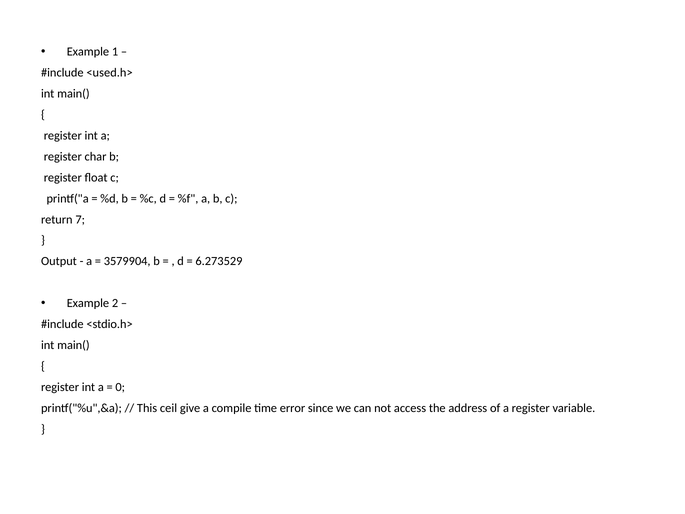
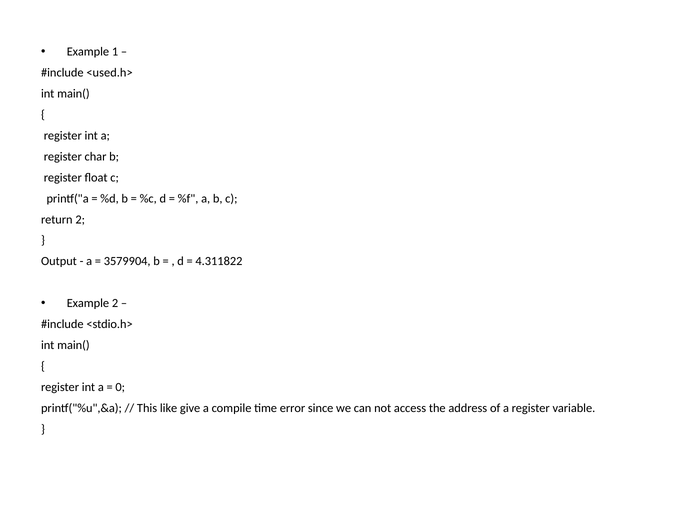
return 7: 7 -> 2 (80, 219)
6.273529: 6.273529 -> 4.311822 (219, 261)
ceil: ceil -> like (169, 408)
